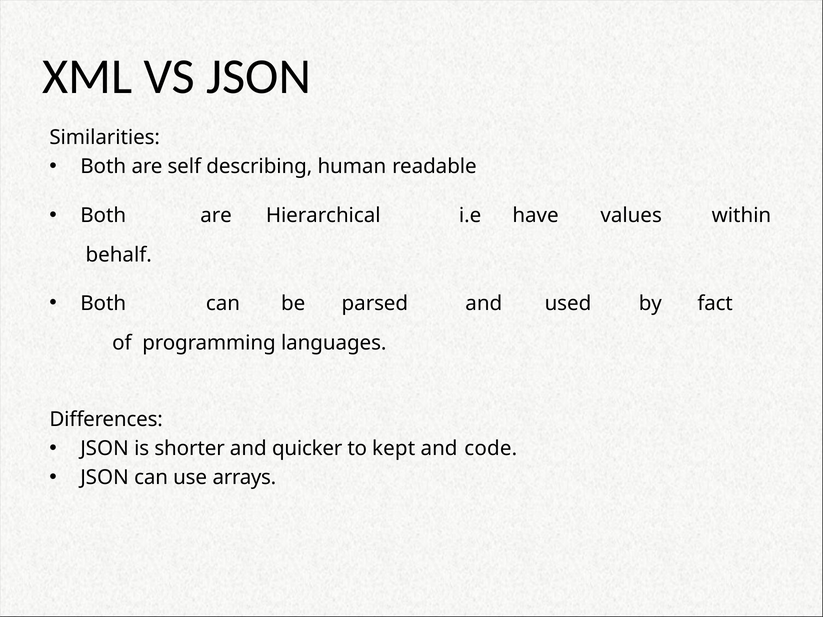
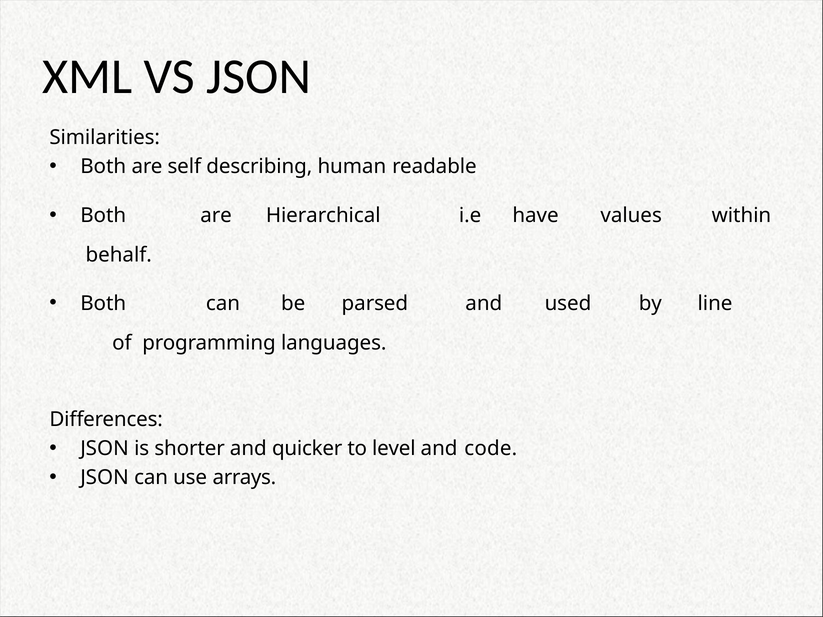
fact: fact -> line (715, 303)
kept: kept -> level (394, 449)
